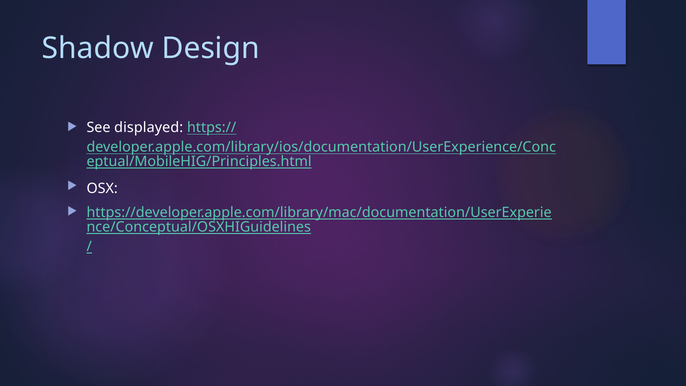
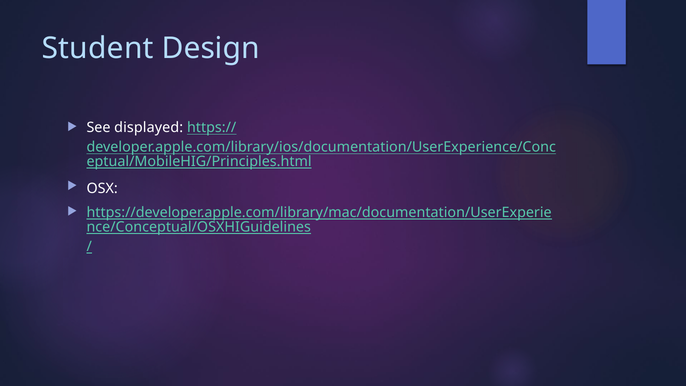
Shadow: Shadow -> Student (98, 48)
